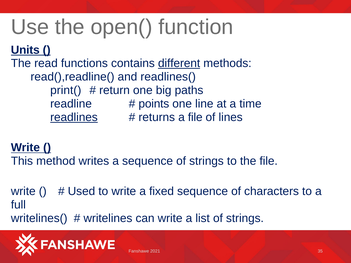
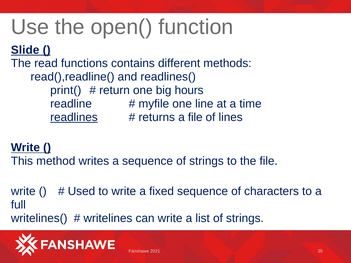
Units: Units -> Slide (25, 50)
different underline: present -> none (179, 63)
paths: paths -> hours (189, 90)
points: points -> myfile (154, 104)
